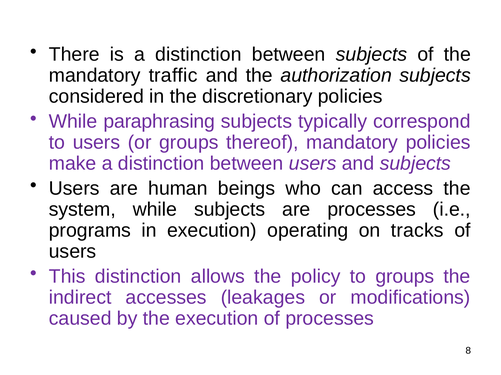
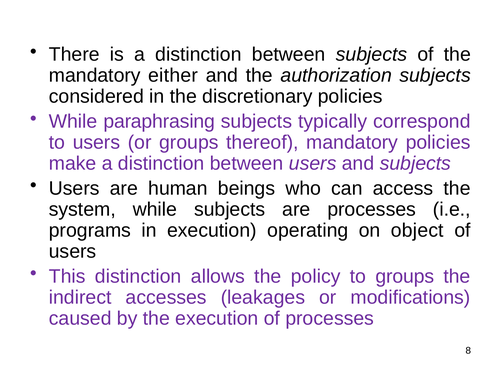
traffic: traffic -> either (173, 76)
tracks: tracks -> object (417, 231)
